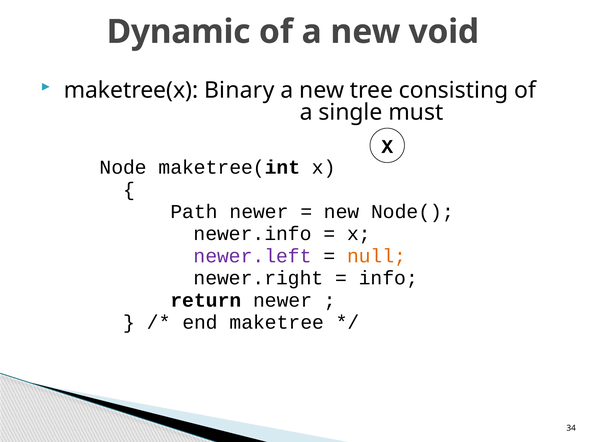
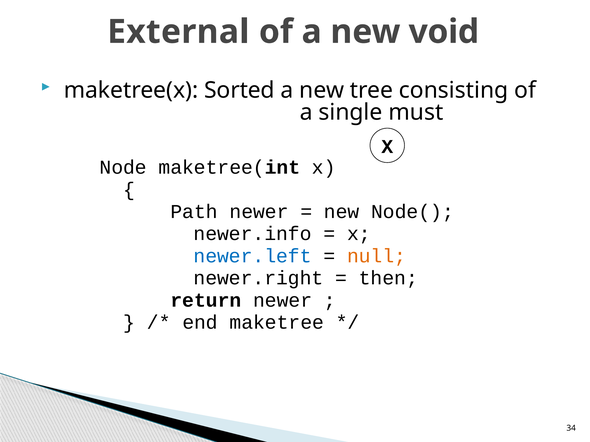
Dynamic: Dynamic -> External (178, 32)
Binary: Binary -> Sorted (239, 90)
newer.left colour: purple -> blue (253, 256)
info: info -> then (388, 278)
